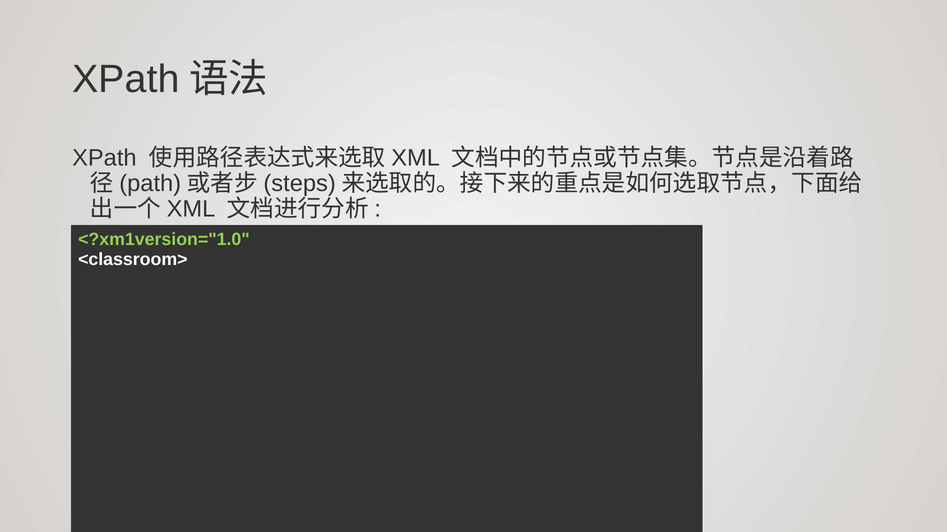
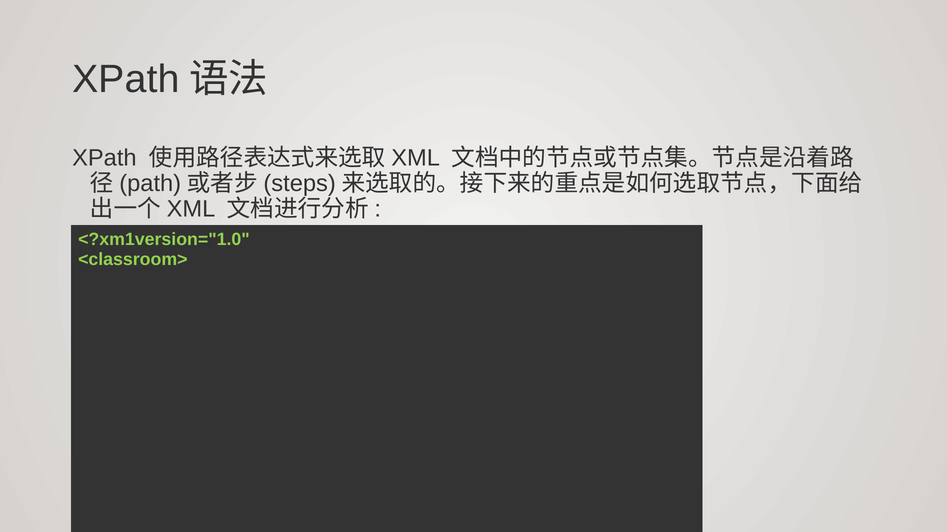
<classroom> colour: white -> light green (133, 260)
